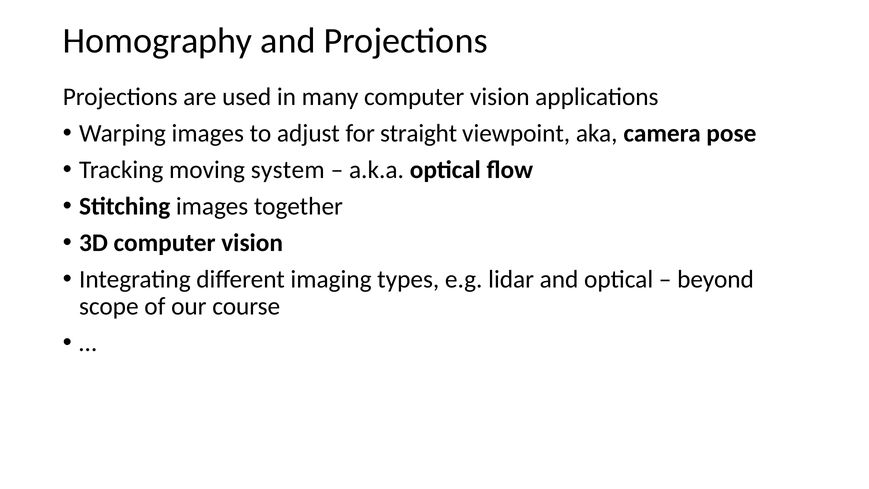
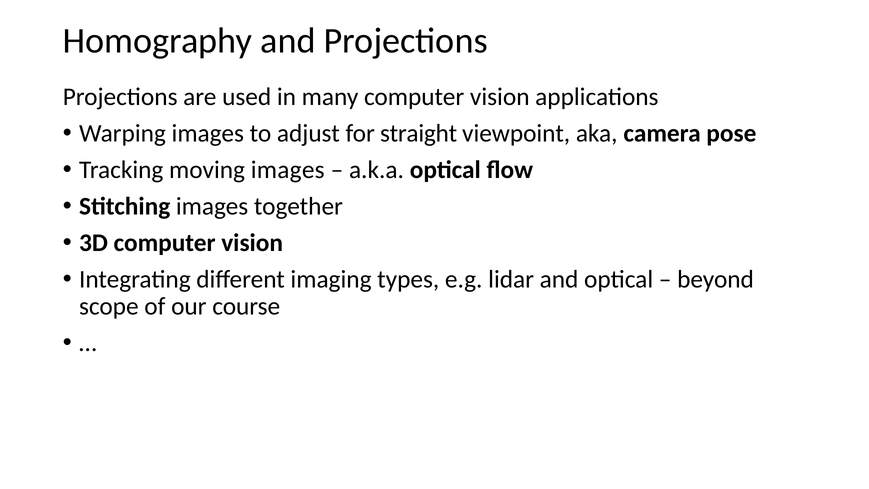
moving system: system -> images (288, 170)
